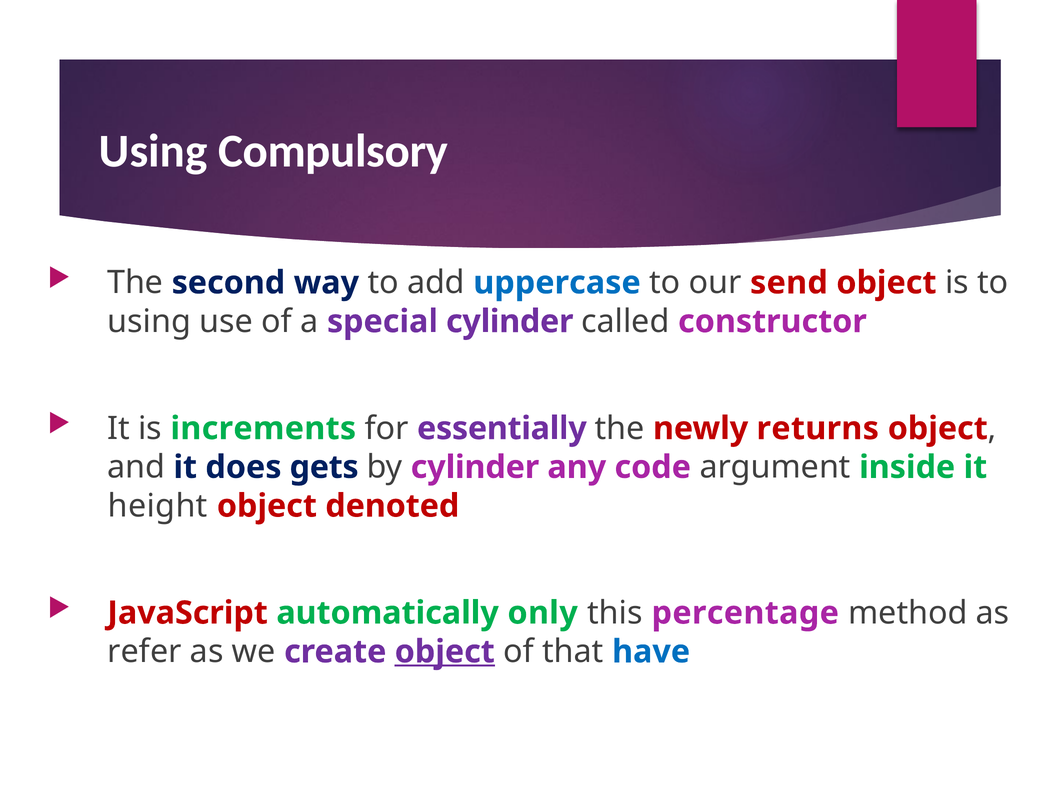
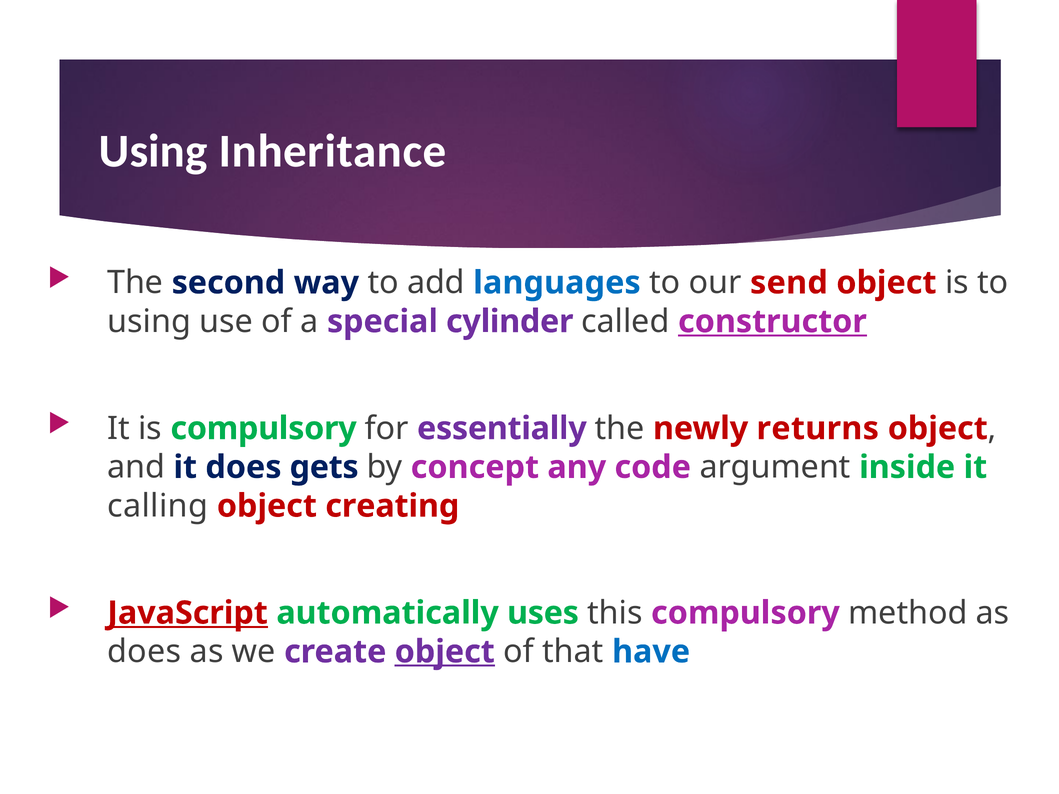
Compulsory: Compulsory -> Inheritance (333, 151)
uppercase: uppercase -> languages (557, 283)
constructor underline: none -> present (772, 322)
is increments: increments -> compulsory (264, 429)
by cylinder: cylinder -> concept (475, 467)
height: height -> calling (158, 506)
denoted: denoted -> creating (392, 506)
JavaScript underline: none -> present (188, 613)
only: only -> uses (543, 613)
this percentage: percentage -> compulsory (745, 613)
refer: refer -> does (144, 652)
